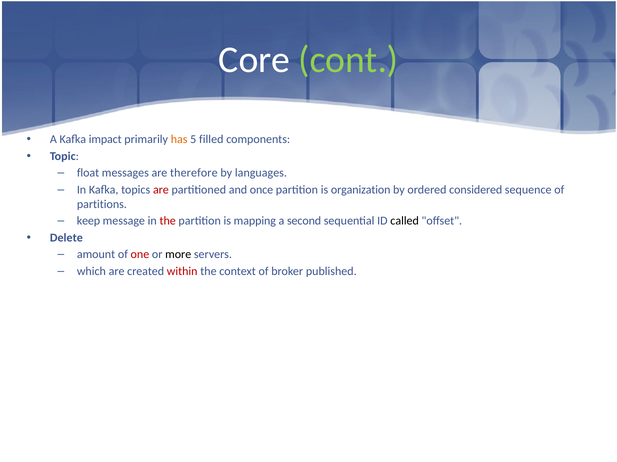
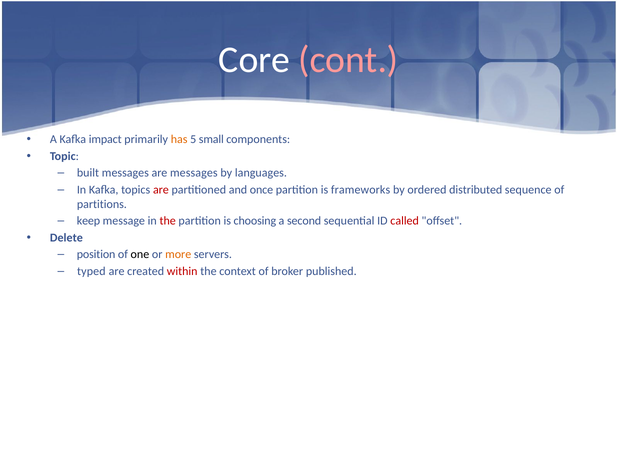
cont colour: light green -> pink (348, 60)
filled: filled -> small (211, 140)
float: float -> built (88, 173)
are therefore: therefore -> messages (194, 173)
organization: organization -> frameworks (361, 190)
considered: considered -> distributed (476, 190)
mapping: mapping -> choosing (255, 221)
called colour: black -> red (405, 221)
amount: amount -> position (96, 255)
one colour: red -> black (140, 255)
more colour: black -> orange (178, 255)
which: which -> typed (91, 272)
